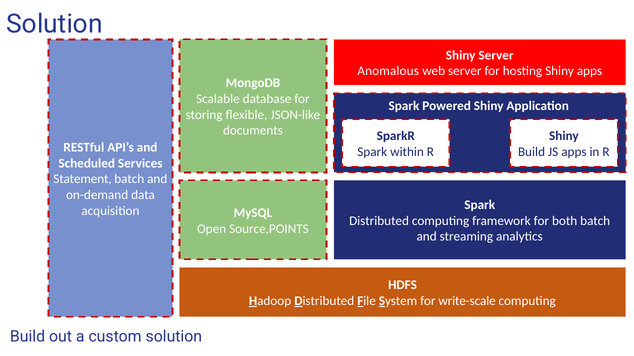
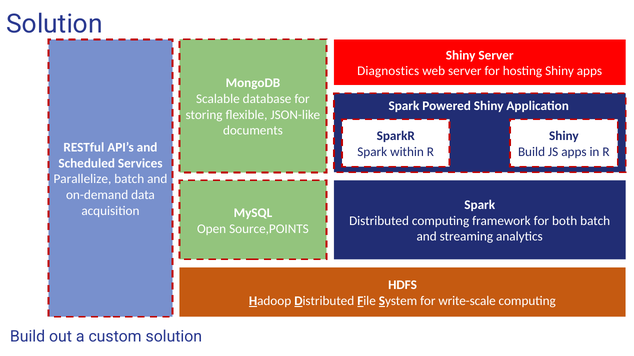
Anomalous: Anomalous -> Diagnostics (388, 71)
Statement: Statement -> Parallelize (82, 179)
